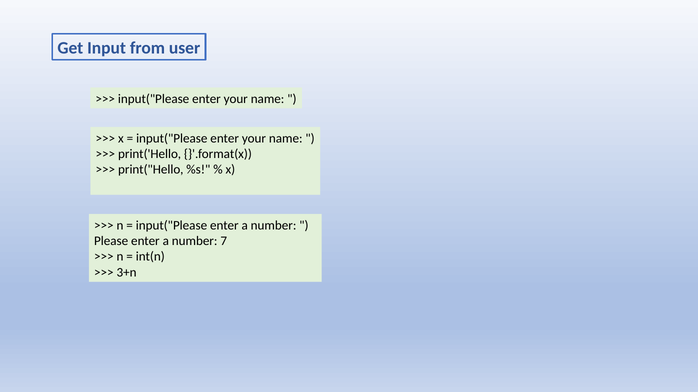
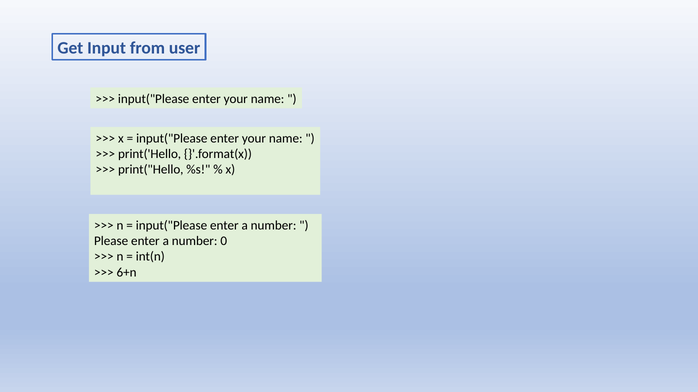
7: 7 -> 0 (224, 241)
3+n: 3+n -> 6+n (127, 273)
